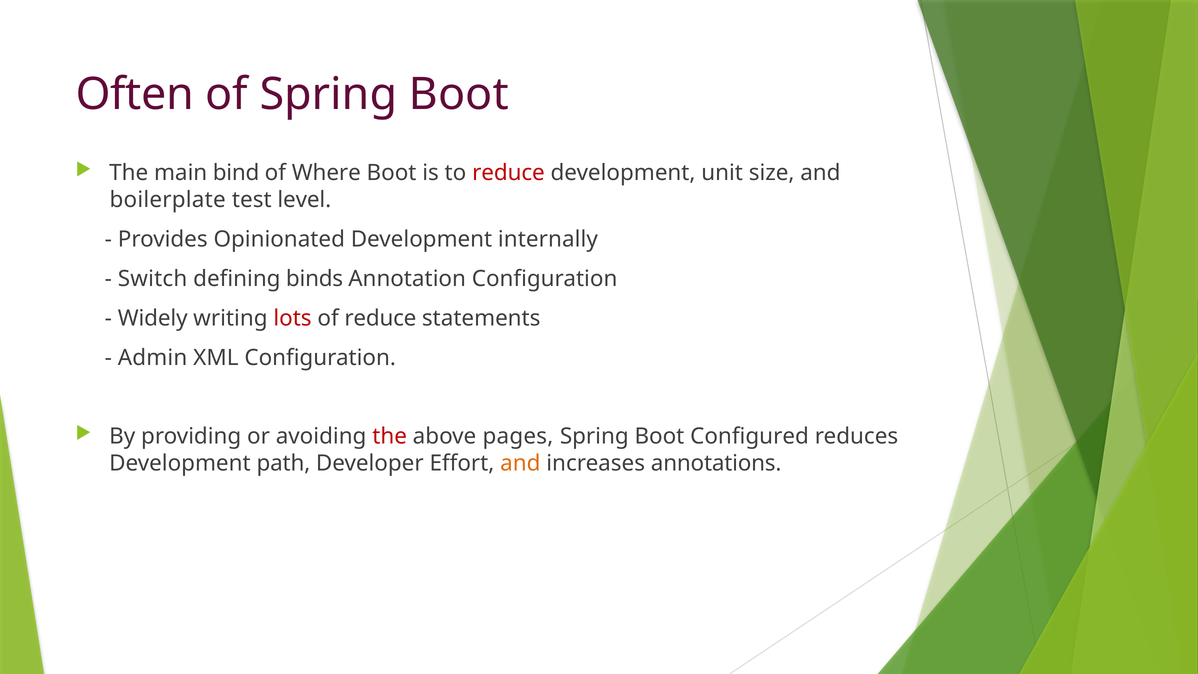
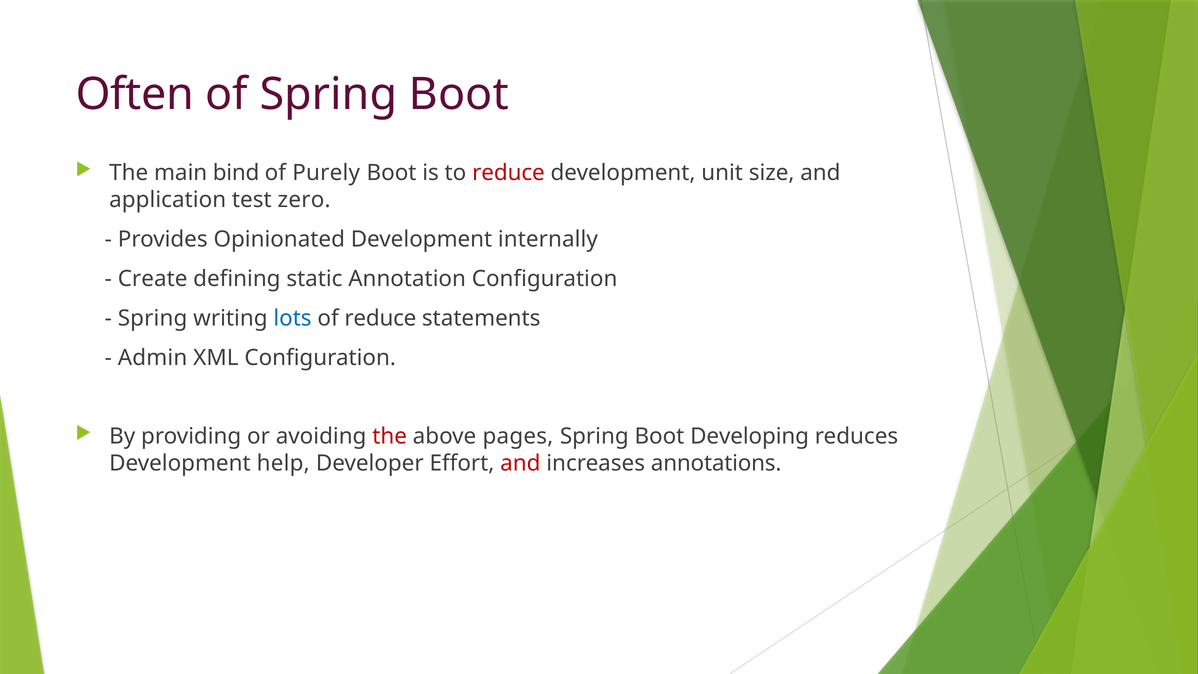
Where: Where -> Purely (326, 173)
boilerplate: boilerplate -> application (168, 200)
level: level -> zero (304, 200)
Switch: Switch -> Create (153, 279)
binds: binds -> static (314, 279)
Widely: Widely -> Spring (153, 318)
lots colour: red -> blue (293, 318)
Configured: Configured -> Developing (750, 436)
path: path -> help (283, 463)
and colour: orange -> red (520, 463)
